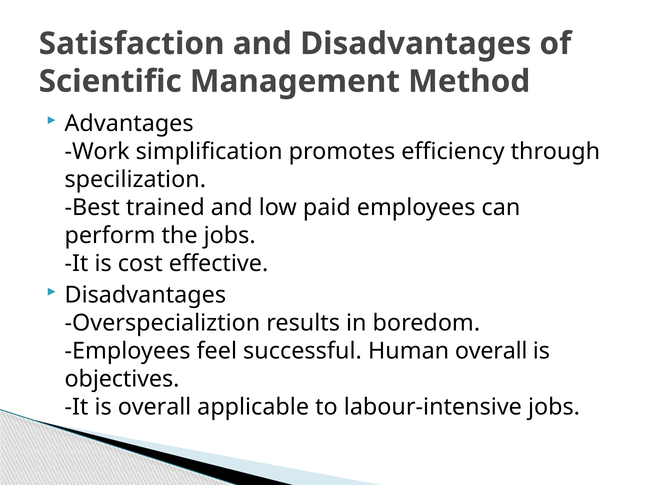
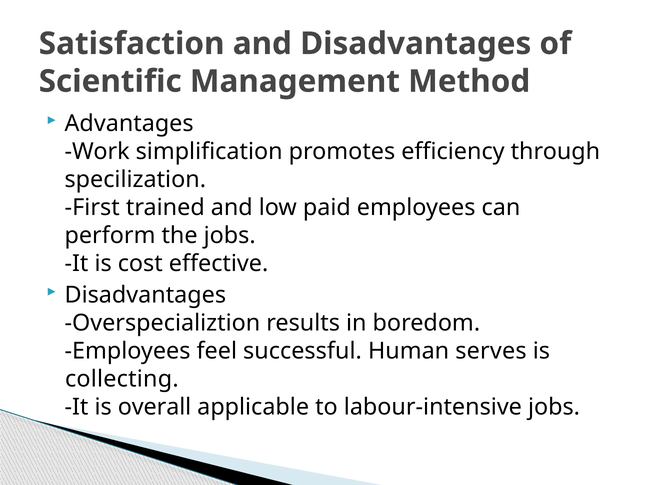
Best: Best -> First (92, 208)
Human overall: overall -> serves (491, 351)
objectives: objectives -> collecting (122, 379)
